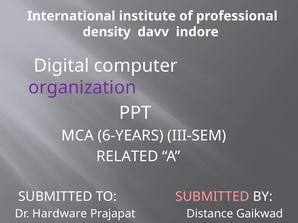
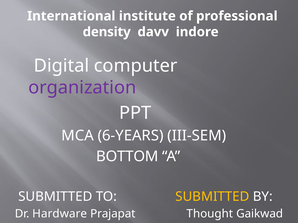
RELATED: RELATED -> BOTTOM (127, 157)
SUBMITTED colour: pink -> yellow (212, 197)
Distance: Distance -> Thought (210, 214)
